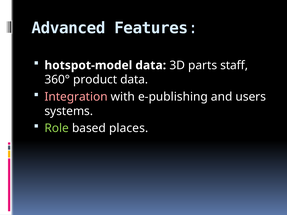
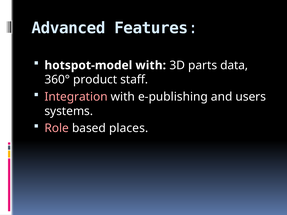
hotspot-model data: data -> with (151, 65)
staff: staff -> data (234, 65)
product data: data -> staff (134, 80)
Role colour: light green -> pink (57, 128)
